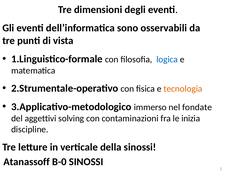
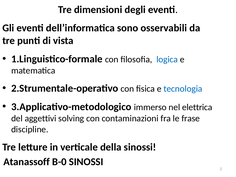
tecnologia colour: orange -> blue (183, 89)
fondate: fondate -> elettrica (197, 107)
inizia: inizia -> frase (191, 118)
